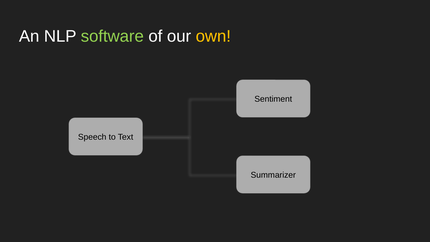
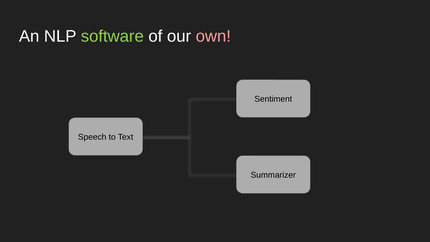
own colour: yellow -> pink (213, 36)
